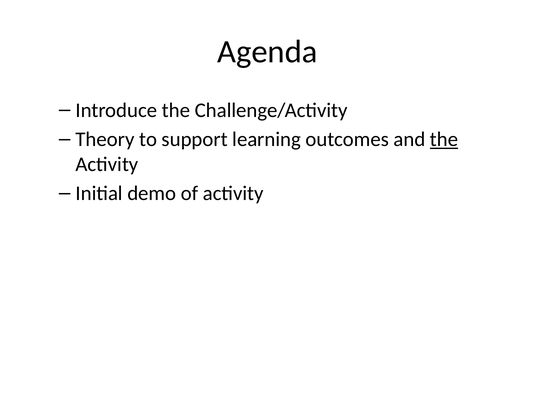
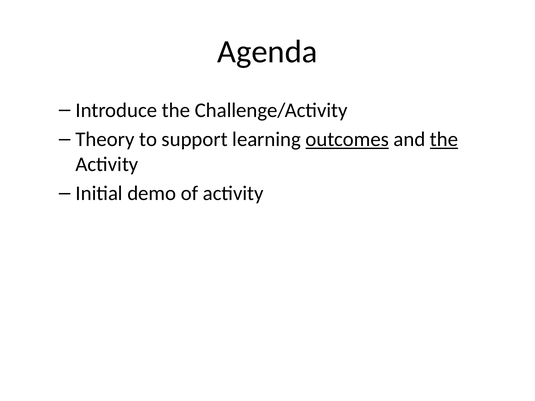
outcomes underline: none -> present (347, 139)
